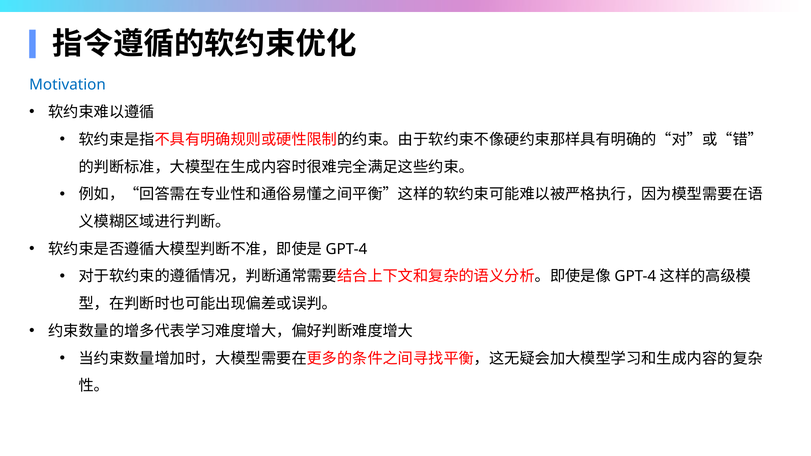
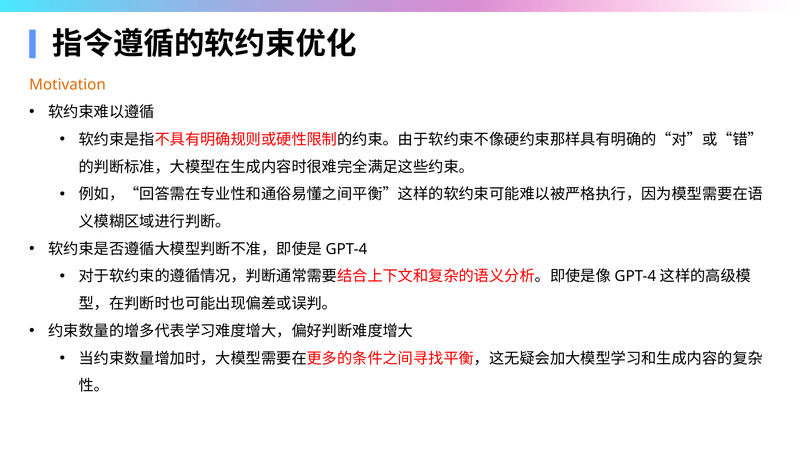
Motivation colour: blue -> orange (68, 85)
